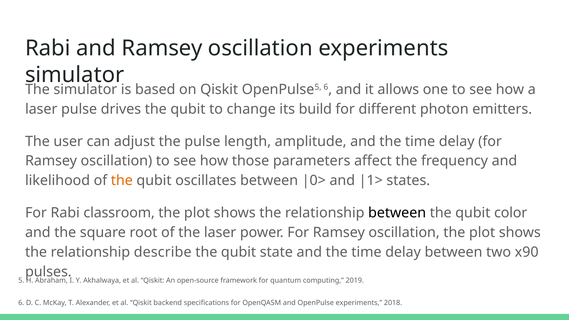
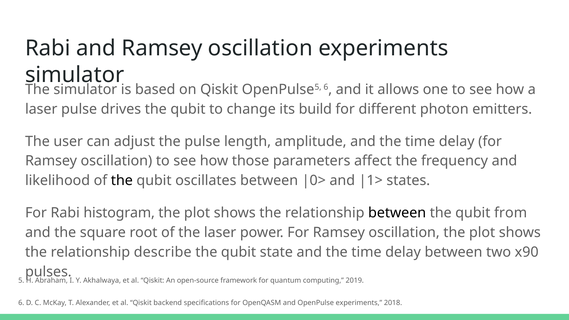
the colour: orange -> black (122, 181)
classroom: classroom -> histogram (119, 213)
color: color -> from (511, 213)
